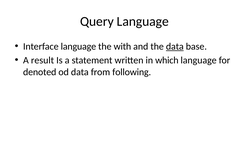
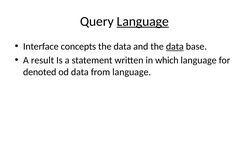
Language underline: none -> present (143, 21)
Interface language: language -> concepts (78, 46)
with: with -> data (122, 46)
from following: following -> language (132, 72)
